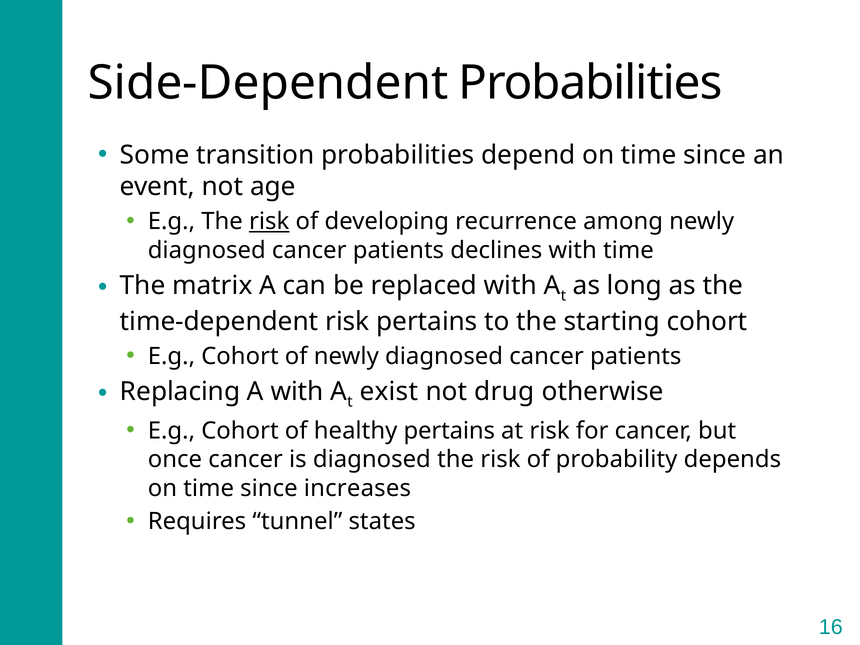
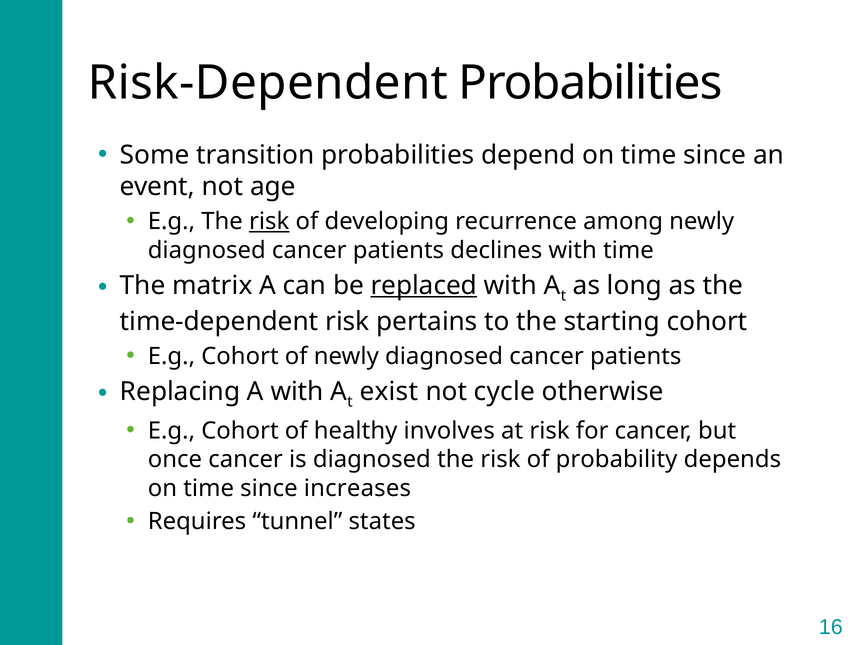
Side-Dependent: Side-Dependent -> Risk-Dependent (268, 83)
replaced underline: none -> present (424, 286)
drug: drug -> cycle (504, 392)
healthy pertains: pertains -> involves (449, 431)
